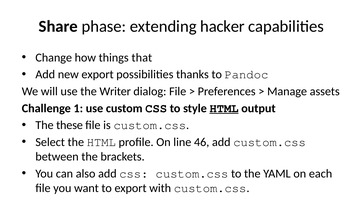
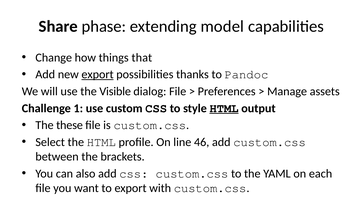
hacker: hacker -> model (222, 26)
export underline: none -> present (98, 75)
Writer: Writer -> Visible (115, 91)
